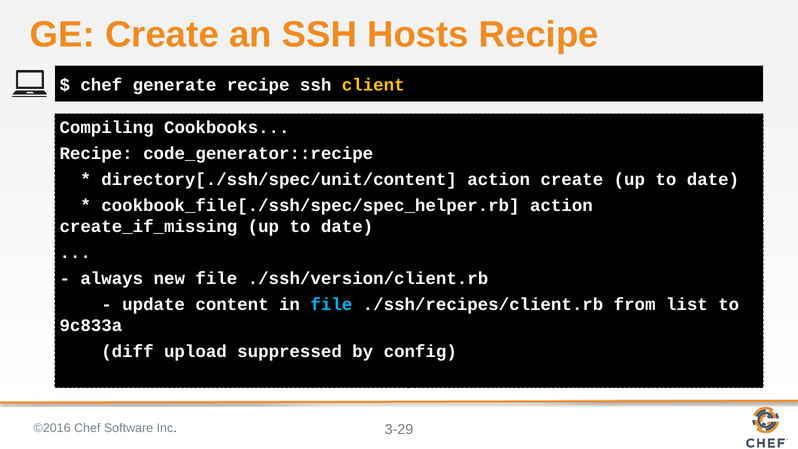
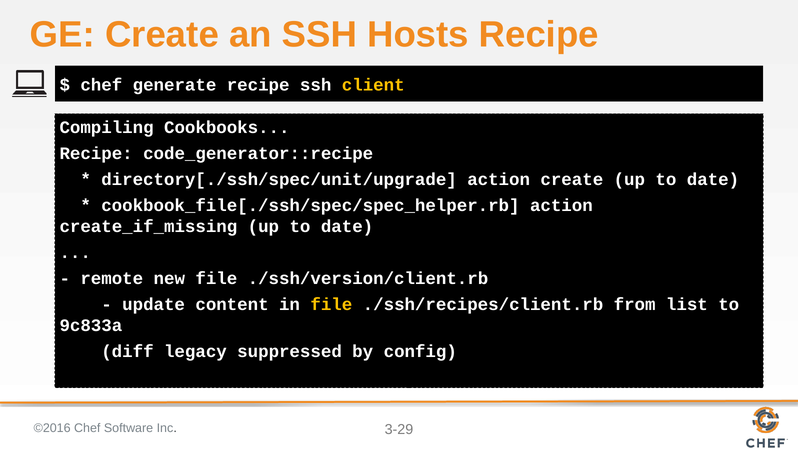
directory[./ssh/spec/unit/content: directory[./ssh/spec/unit/content -> directory[./ssh/spec/unit/upgrade (279, 180)
always: always -> remote (112, 278)
file colour: light blue -> yellow (331, 304)
upload: upload -> legacy (195, 351)
